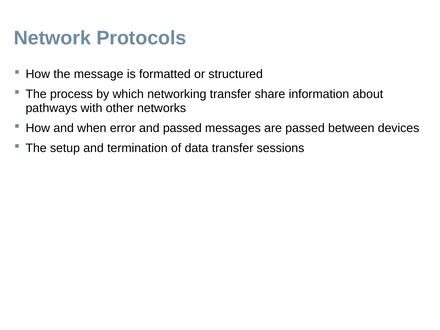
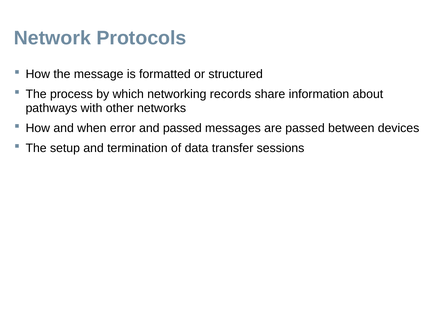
networking transfer: transfer -> records (231, 94)
